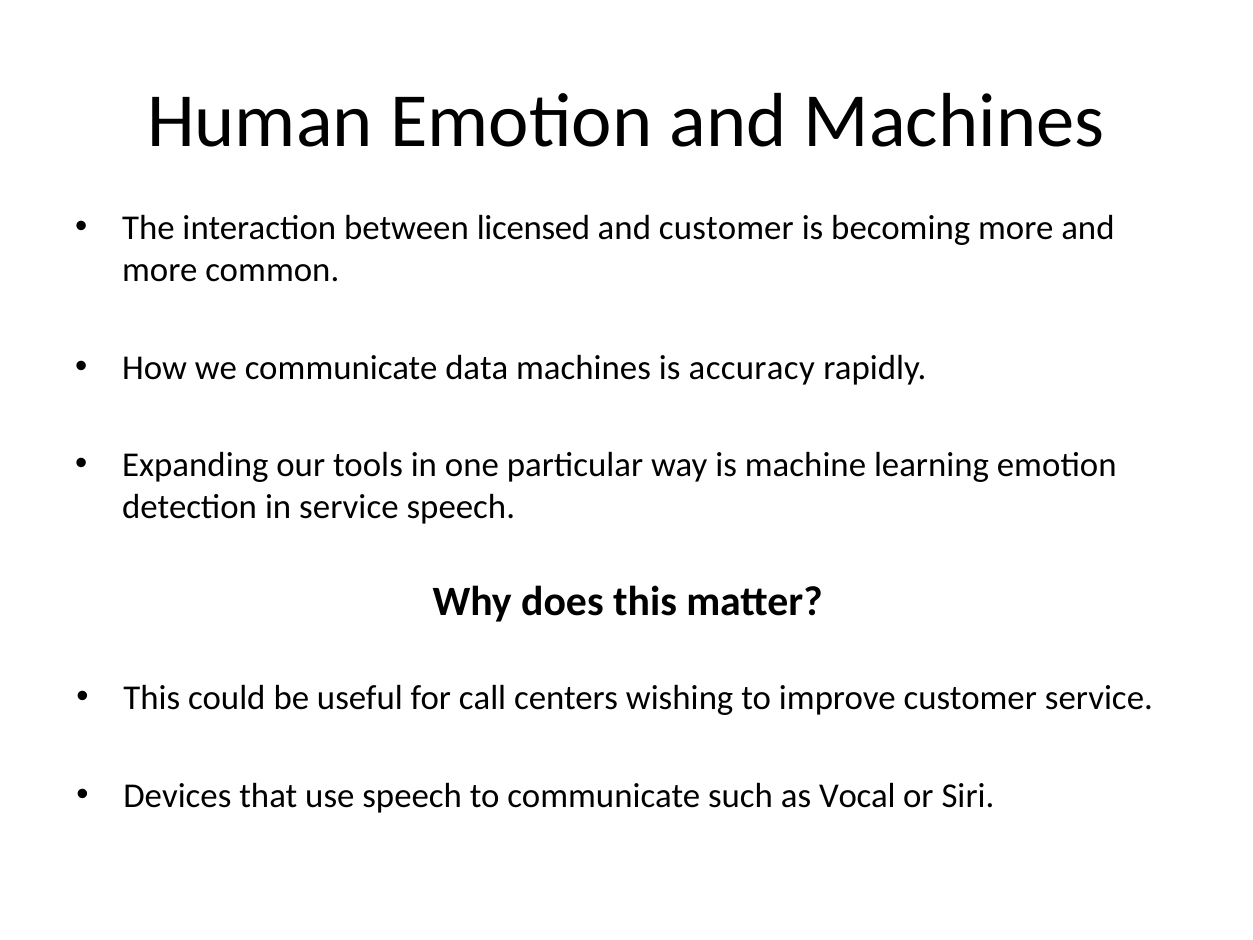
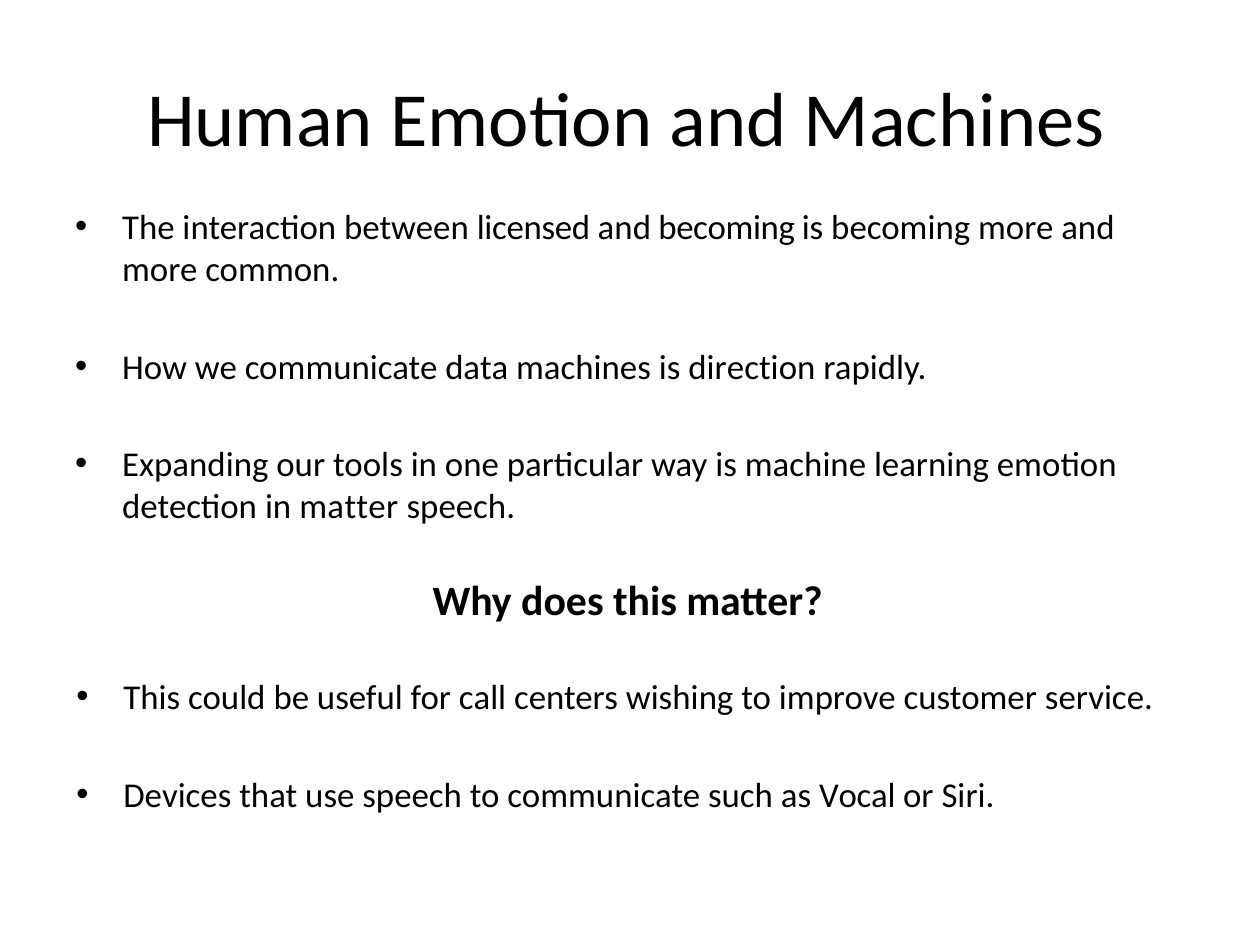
and customer: customer -> becoming (727, 228)
accuracy: accuracy -> direction (752, 367)
in service: service -> matter (349, 507)
